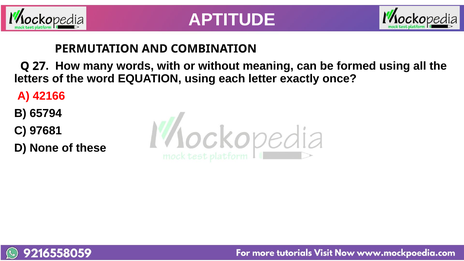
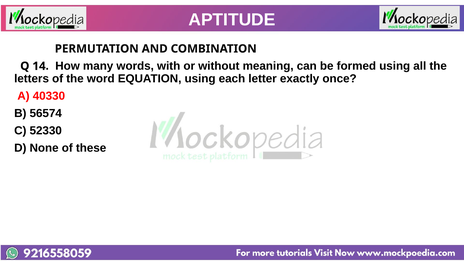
27: 27 -> 14 (39, 66)
42166: 42166 -> 40330 (49, 96)
65794: 65794 -> 56574 (46, 113)
97681: 97681 -> 52330 (46, 131)
